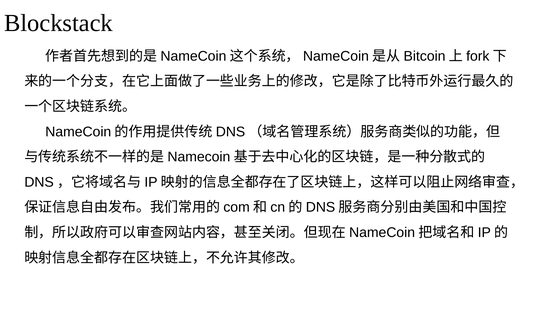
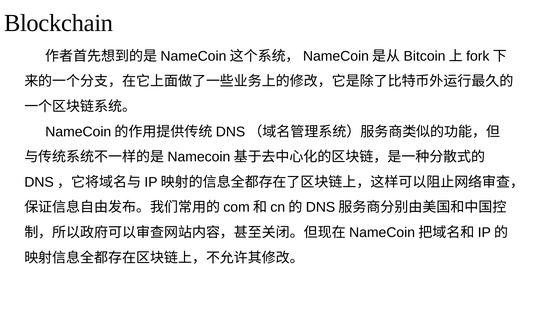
Blockstack: Blockstack -> Blockchain (59, 23)
